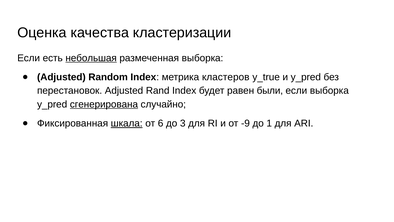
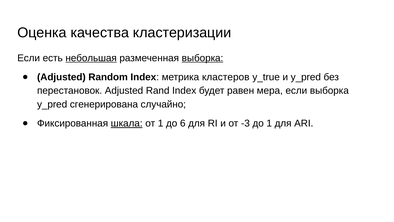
выборка underline: none -> present (203, 58)
были: были -> мера (270, 90)
сгенерирована underline: present -> none (104, 104)
от 6: 6 -> 1 (161, 123)
3: 3 -> 6 (183, 123)
-9: -9 -> -3 (245, 123)
